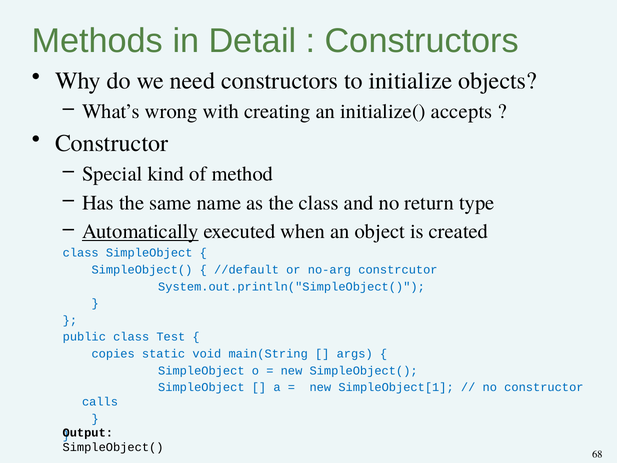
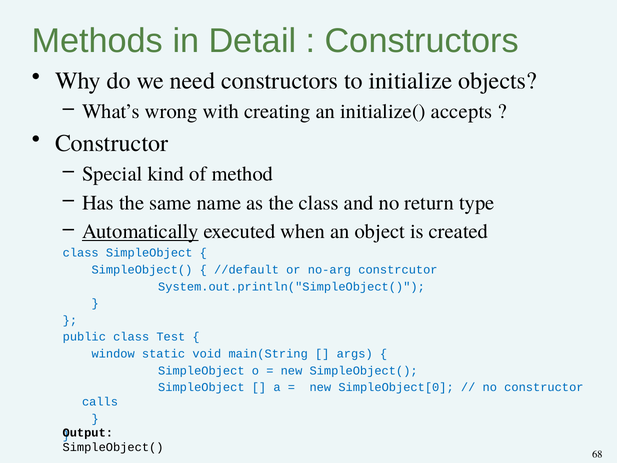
copies: copies -> window (113, 354)
SimpleObject[1: SimpleObject[1 -> SimpleObject[0 (396, 387)
